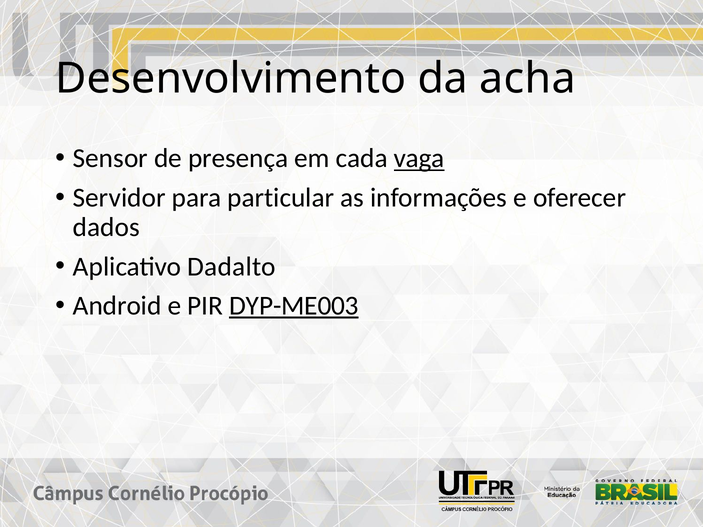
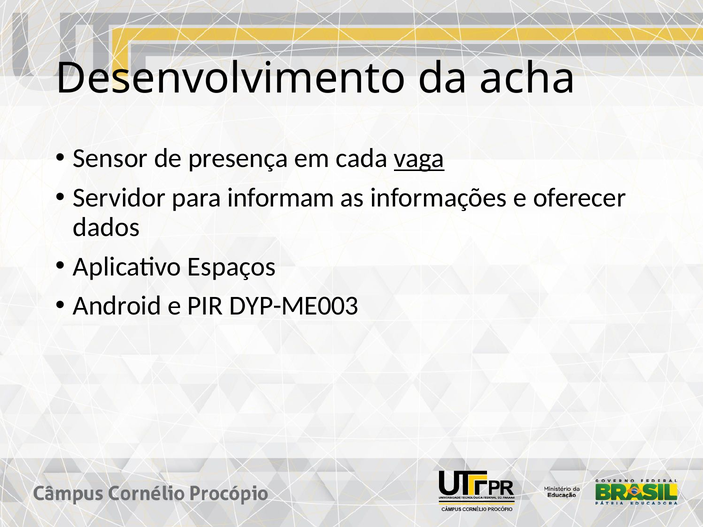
particular: particular -> informam (281, 198)
Dadalto: Dadalto -> Espaços (232, 267)
DYP-ME003 underline: present -> none (294, 306)
